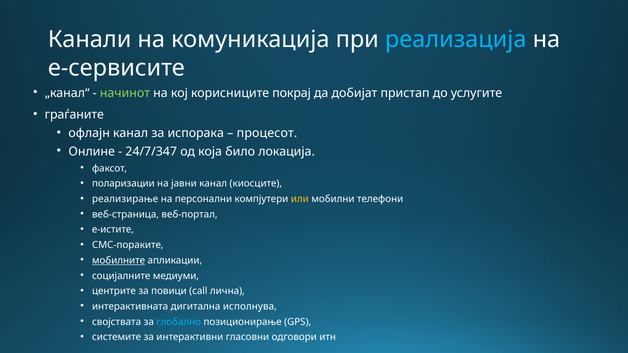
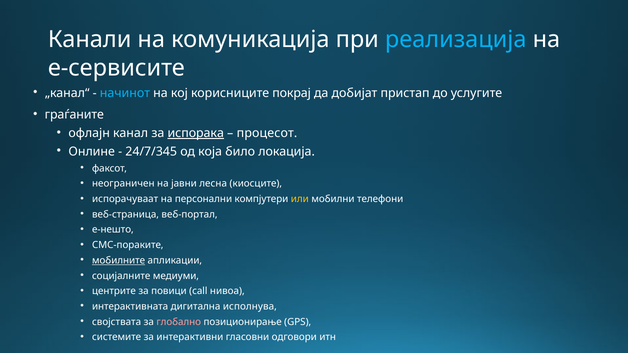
начинот colour: light green -> light blue (125, 93)
испорака underline: none -> present (196, 133)
24/7/347: 24/7/347 -> 24/7/345 (151, 152)
поларизации: поларизации -> неограничен (123, 184)
јавни канал: канал -> лесна (213, 184)
реализирање: реализирање -> испорачуваат (125, 199)
е-истите: е-истите -> е-нешто (113, 230)
лична: лична -> нивоа (227, 291)
глобално colour: light blue -> pink (179, 322)
